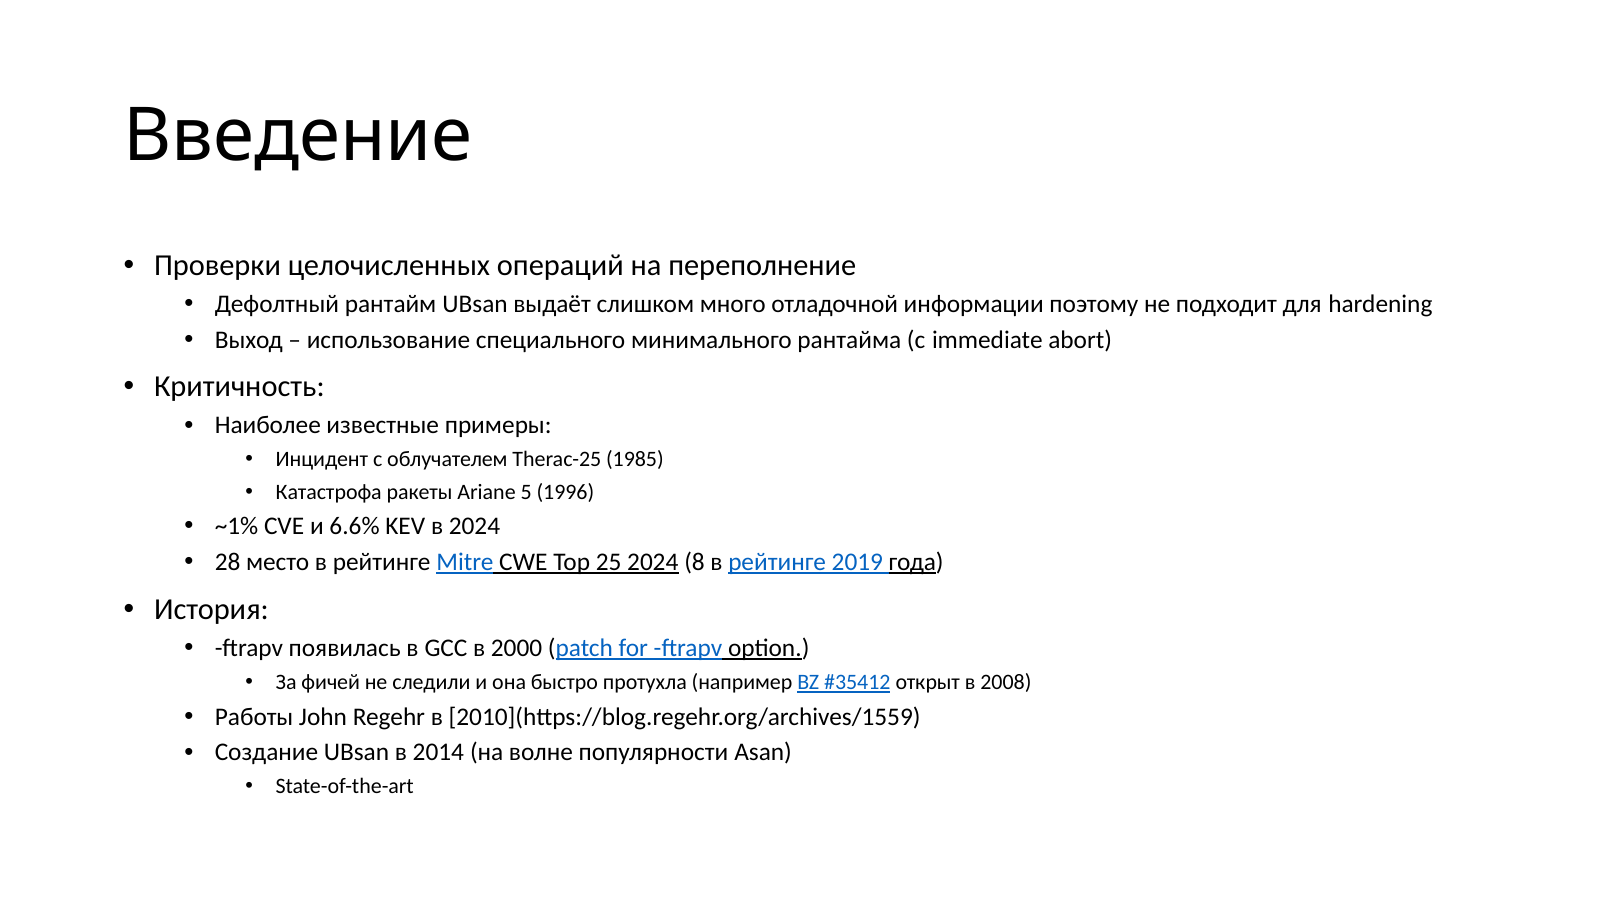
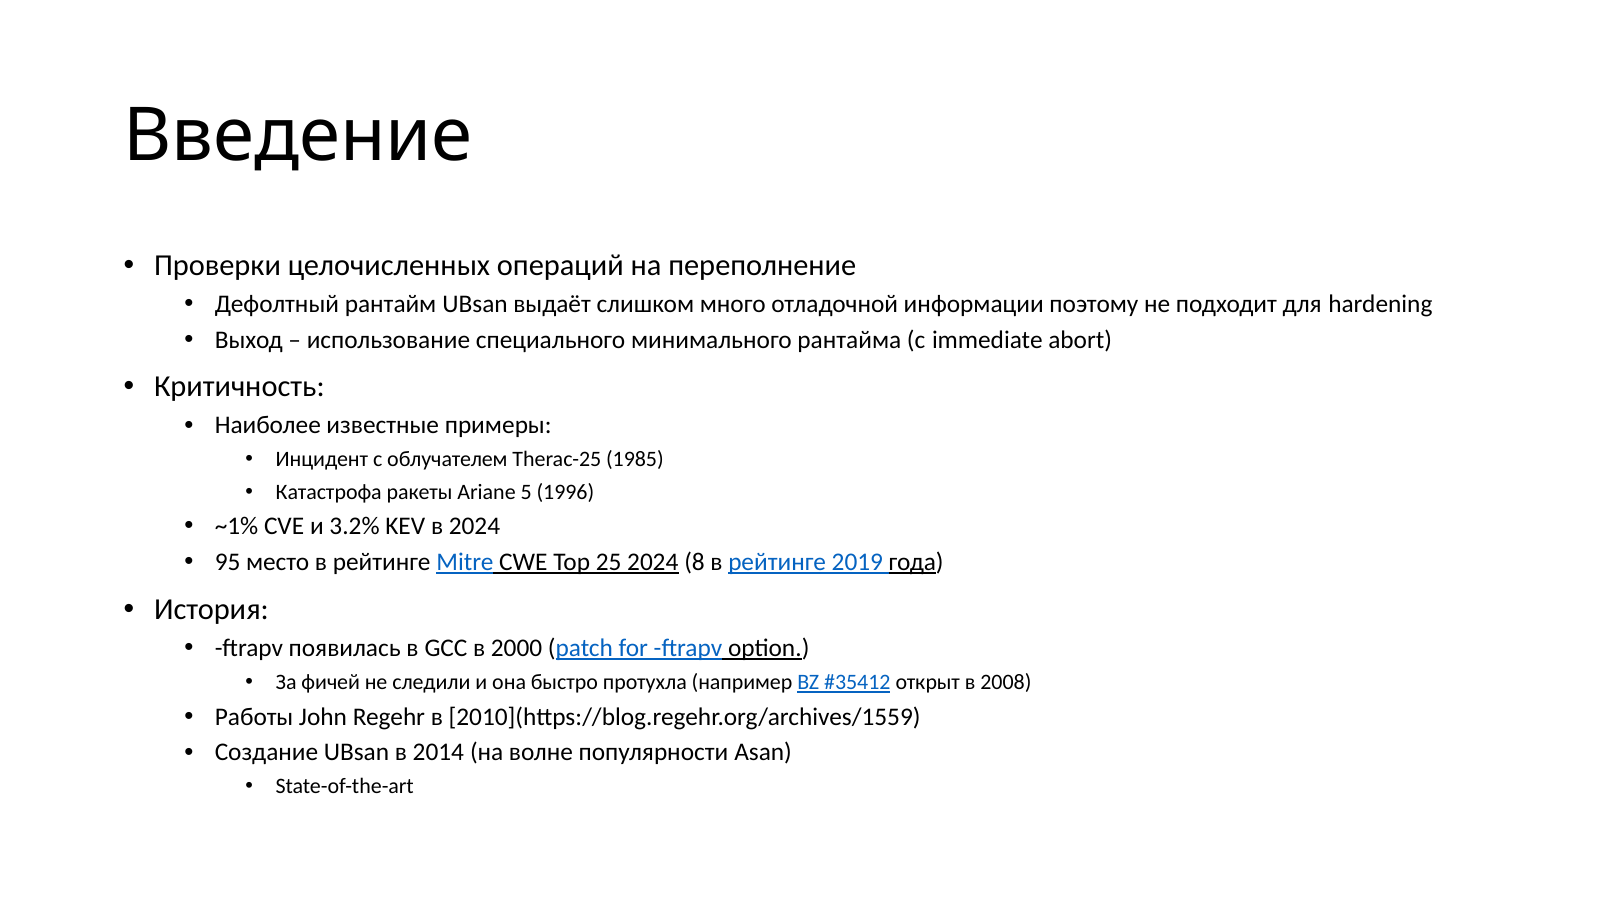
6.6%: 6.6% -> 3.2% (355, 525)
28: 28 -> 95 (228, 562)
